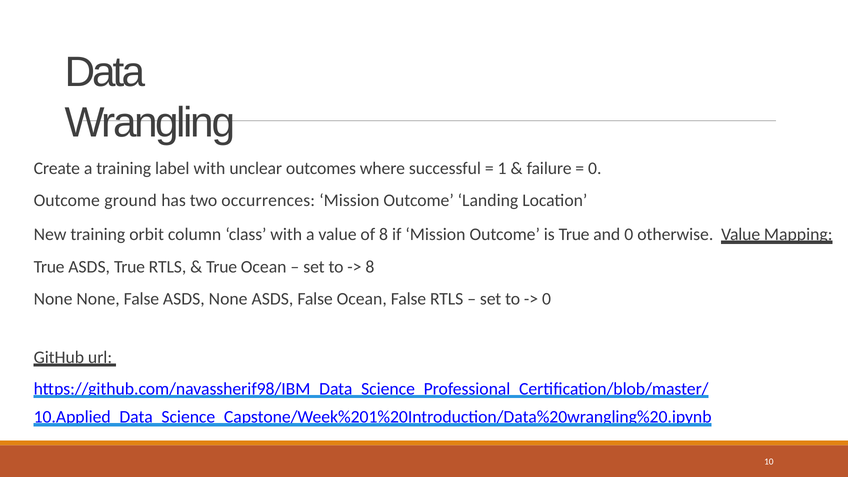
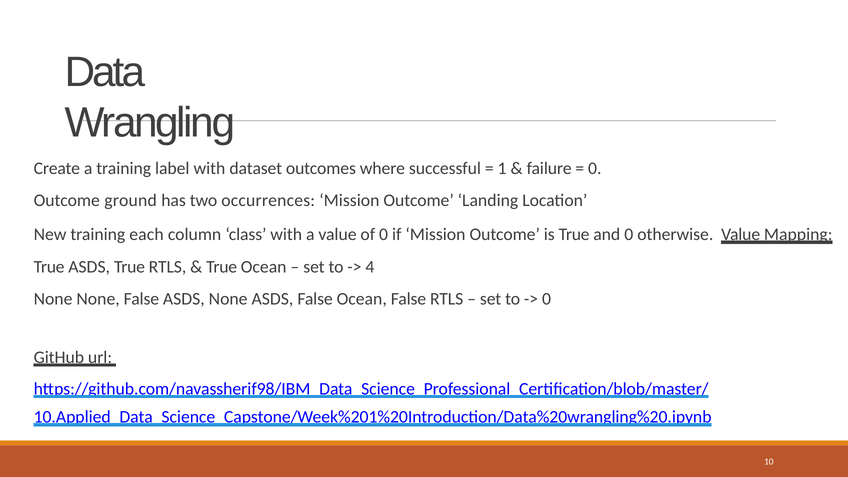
unclear: unclear -> dataset (256, 169)
orbit: orbit -> each (147, 235)
of 8: 8 -> 0 (384, 235)
8: 8 -> 4 (370, 267)
